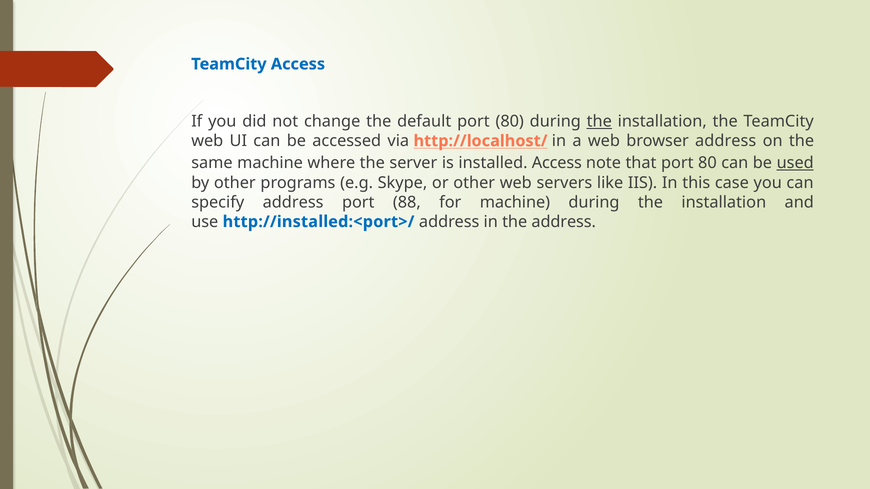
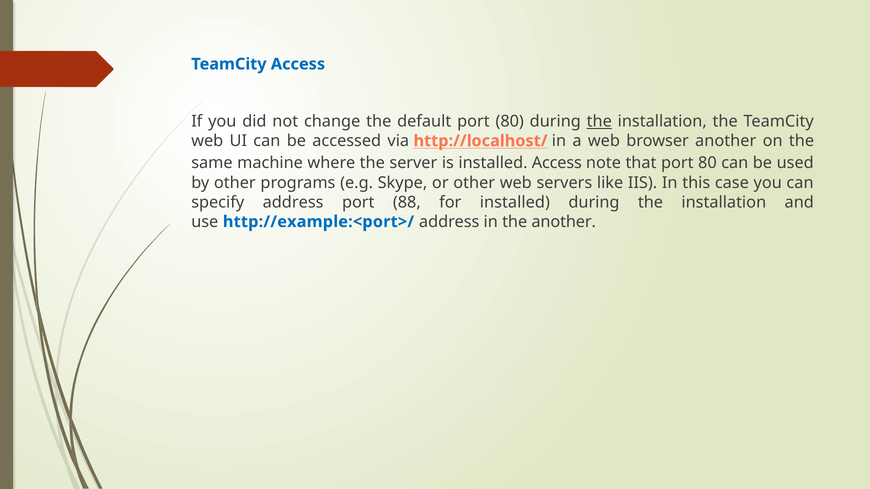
browser address: address -> another (726, 141)
used underline: present -> none (795, 163)
for machine: machine -> installed (515, 202)
http://installed:<port>/: http://installed:<port>/ -> http://example:<port>/ (319, 222)
the address: address -> another (564, 222)
